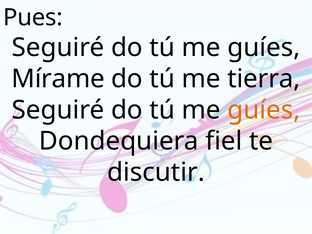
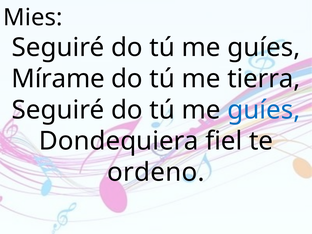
Pues: Pues -> Mies (33, 17)
guíes colour: orange -> blue (264, 110)
discutir: discutir -> ordeno (156, 172)
